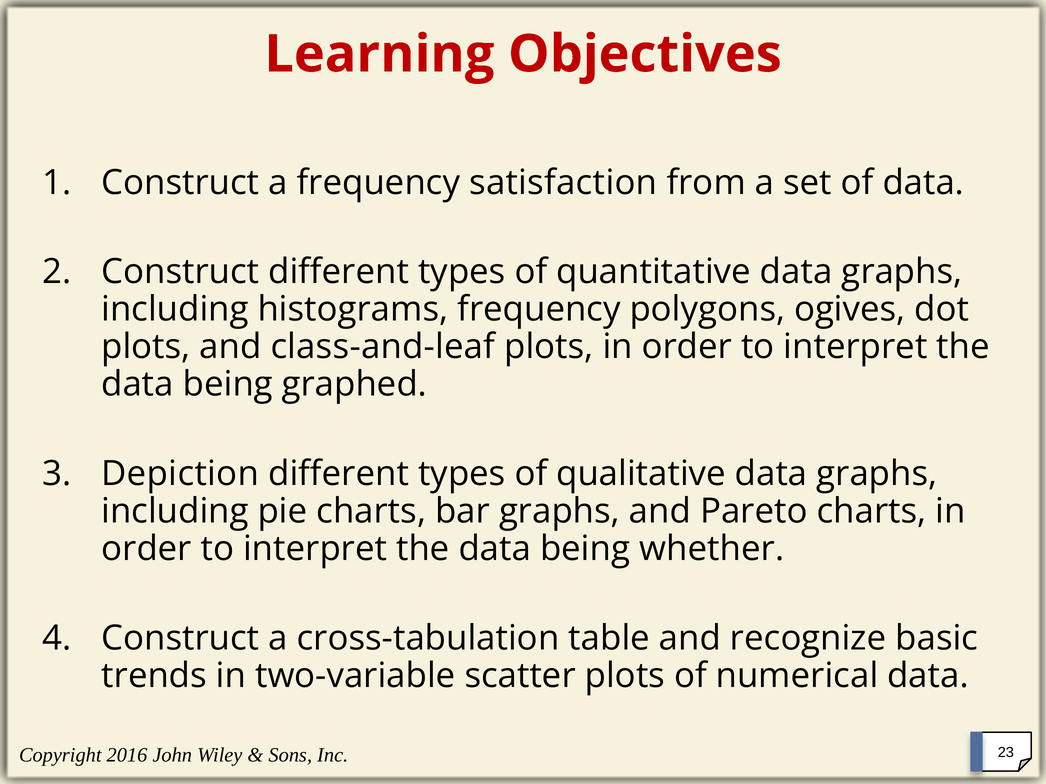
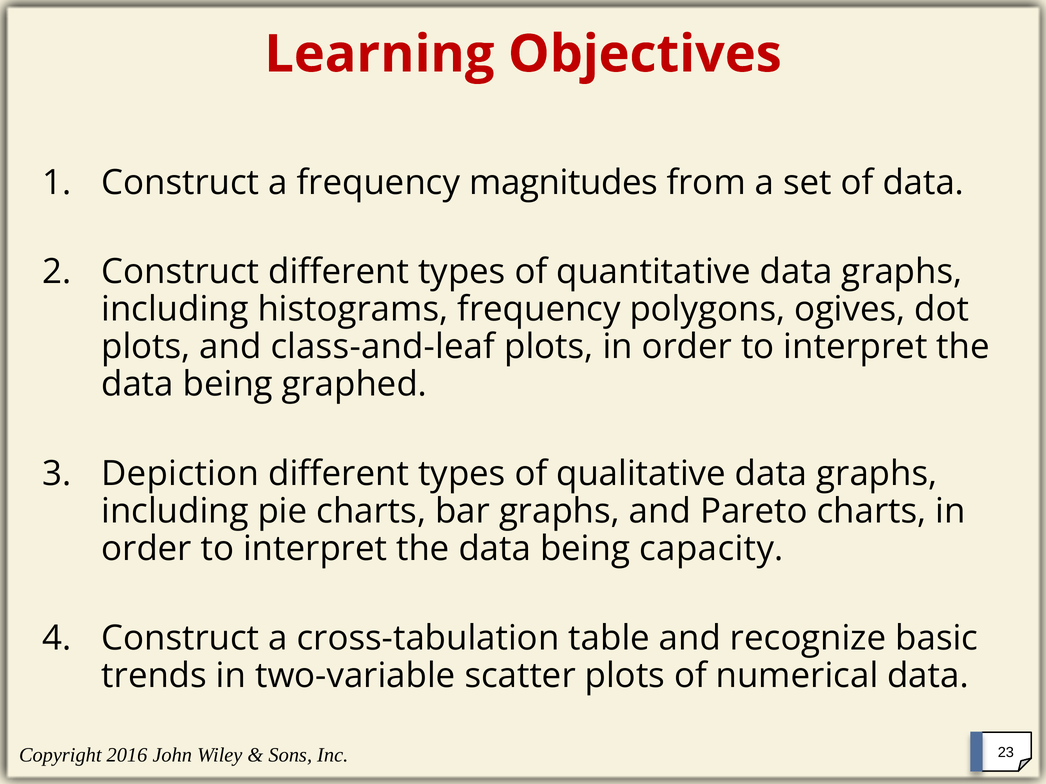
satisfaction: satisfaction -> magnitudes (564, 183)
whether: whether -> capacity (711, 549)
